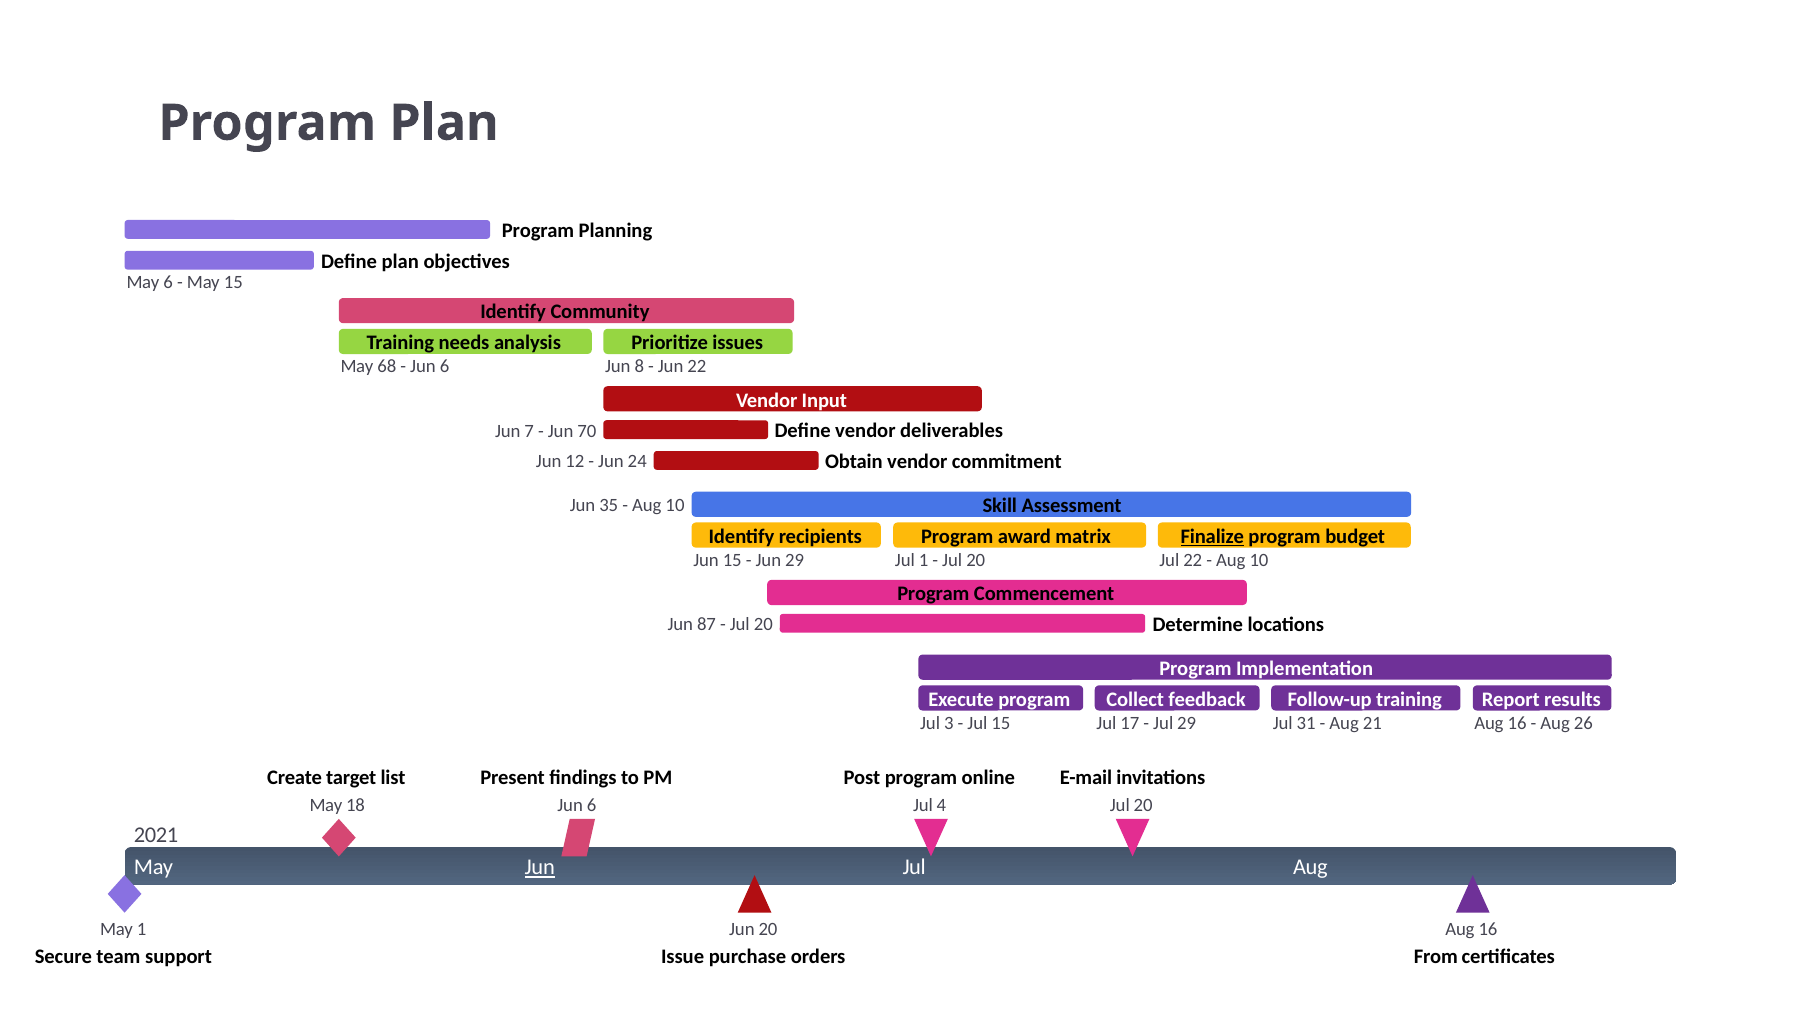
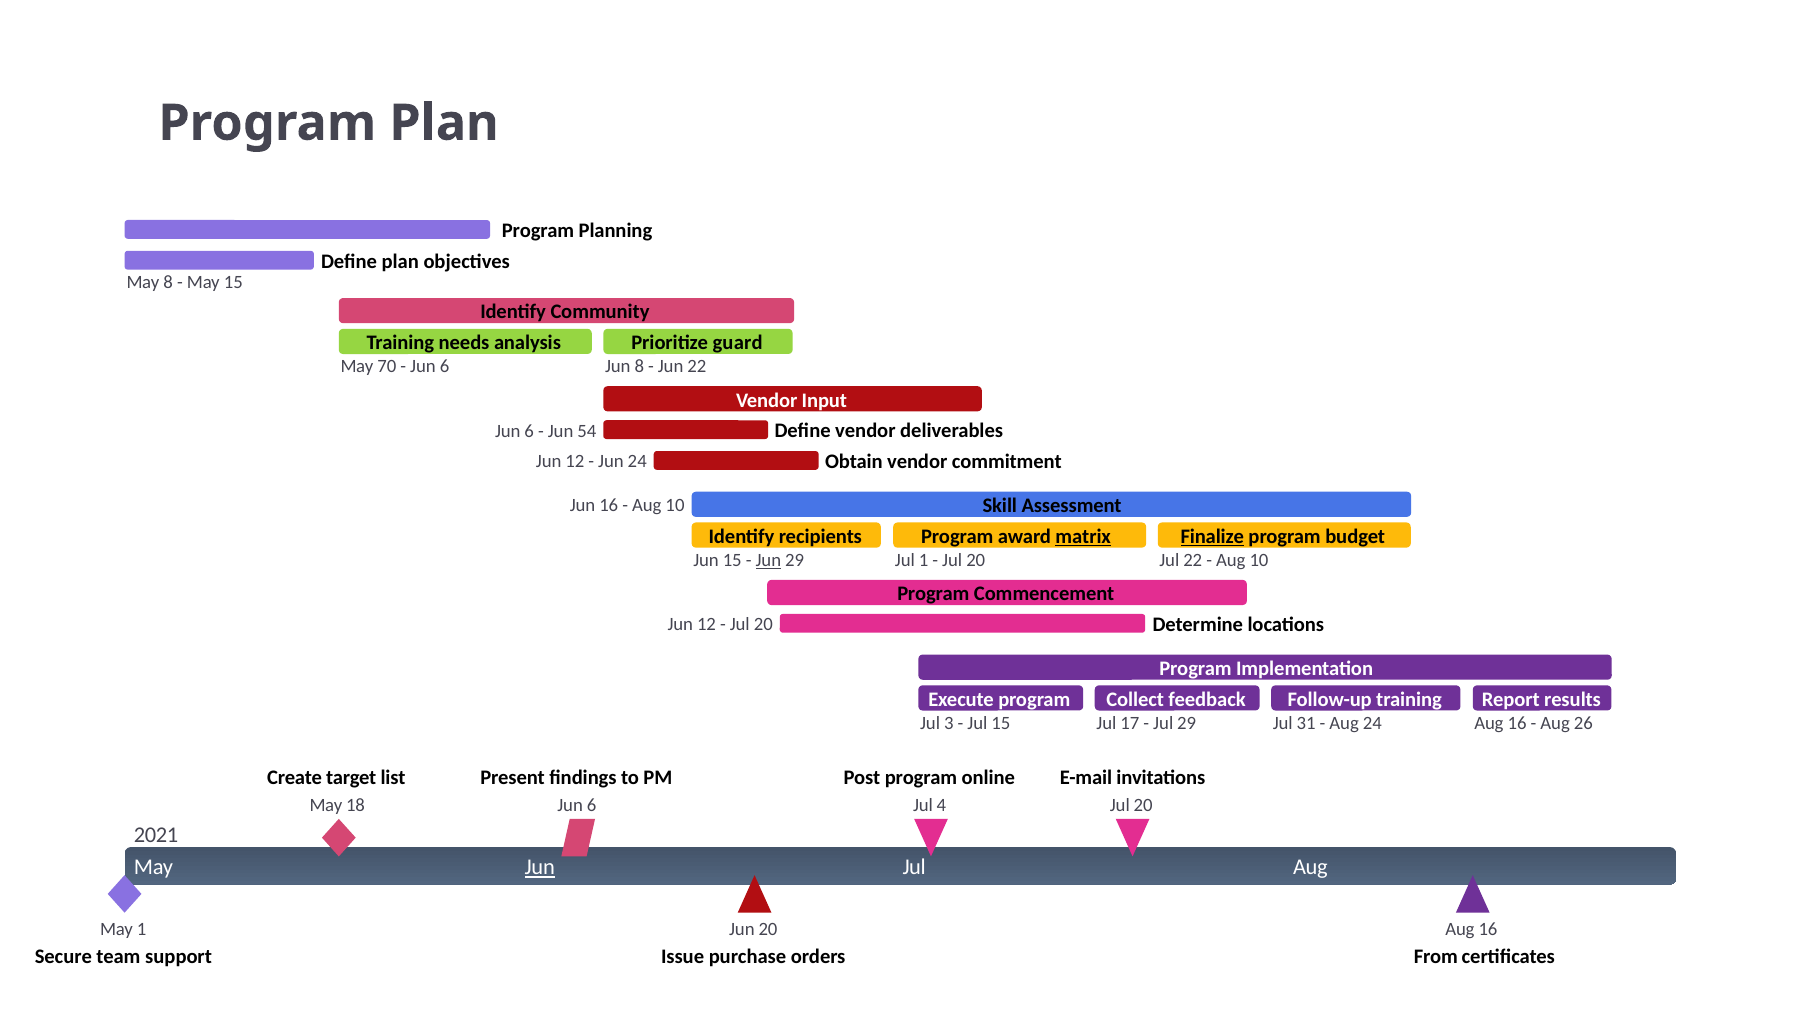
May 6: 6 -> 8 (168, 282)
issues: issues -> guard (738, 343)
68: 68 -> 70 (387, 367)
7: 7 -> 6 (529, 431)
70: 70 -> 54 (587, 431)
Jun 35: 35 -> 16 (609, 506)
matrix underline: none -> present (1083, 536)
Jun underline: none -> present (768, 560)
87: 87 -> 12 (706, 625)
Aug 21: 21 -> 24 (1372, 723)
